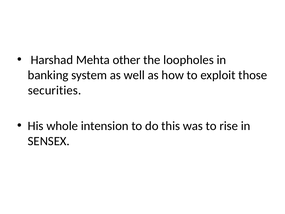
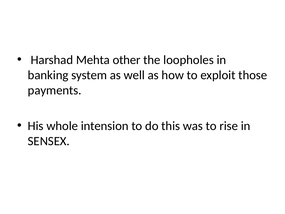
securities: securities -> payments (55, 90)
